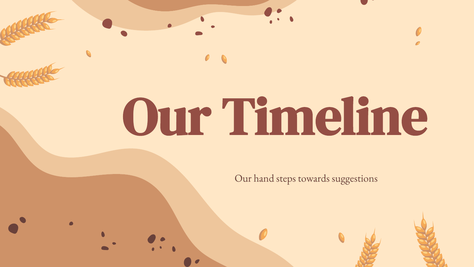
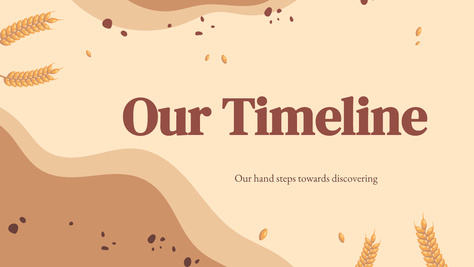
suggestions: suggestions -> discovering (355, 178)
